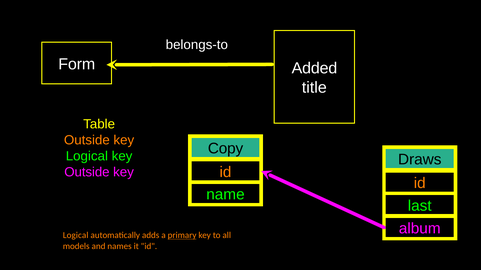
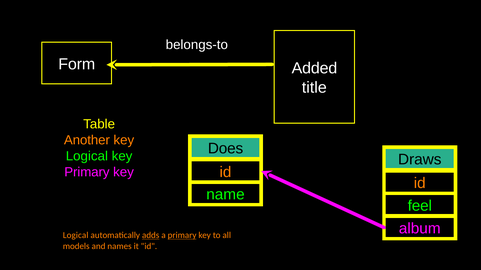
Outside: Outside -> Another (87, 140)
Copy: Copy -> Does (226, 149)
Outside: Outside -> Primary (87, 172)
last: last -> feel (420, 206)
adds underline: none -> present (151, 236)
